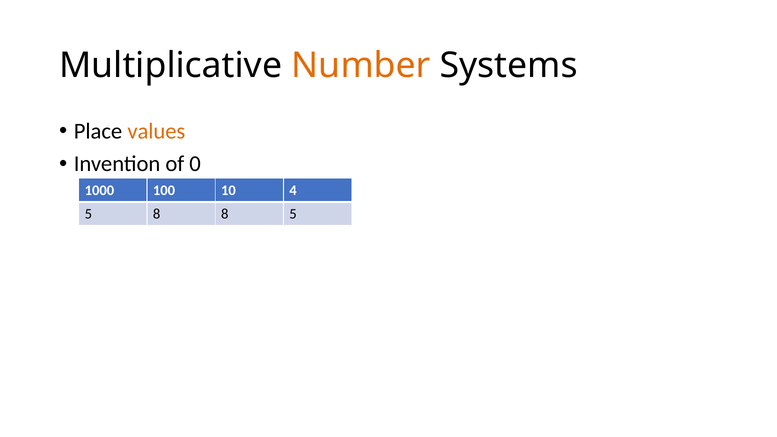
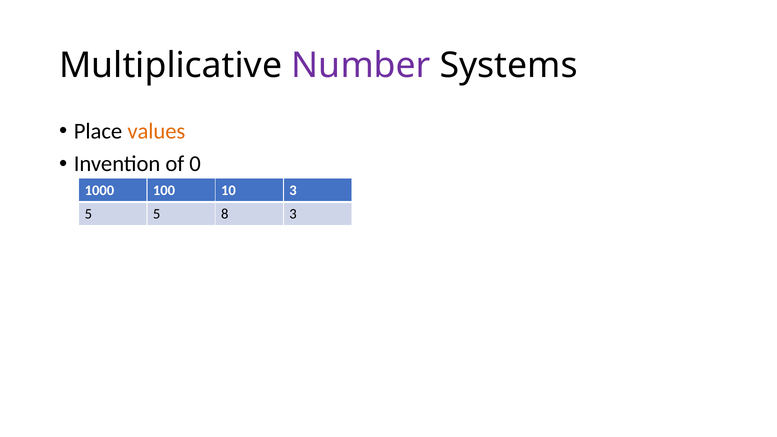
Number colour: orange -> purple (361, 65)
10 4: 4 -> 3 (293, 190)
5 8: 8 -> 5 (157, 214)
8 5: 5 -> 3 (293, 214)
